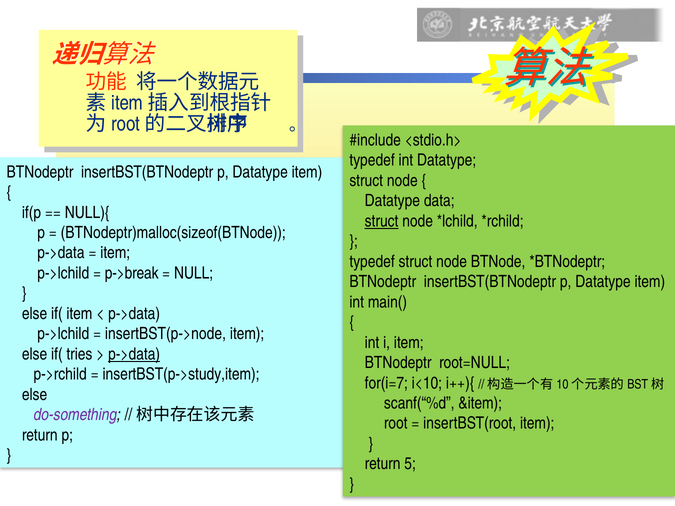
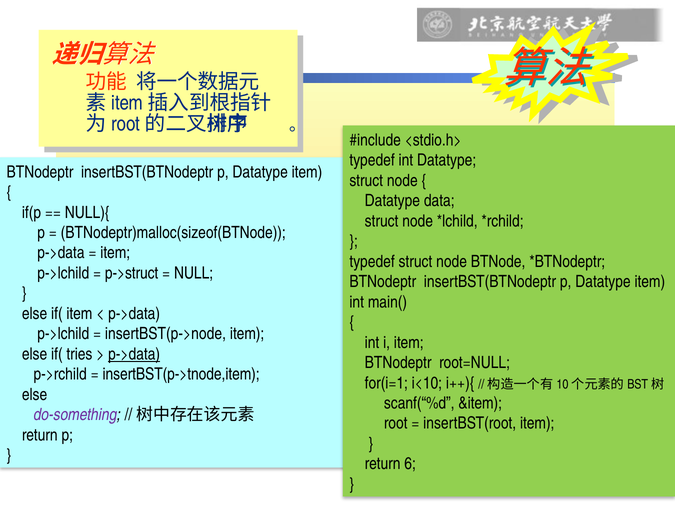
struct underline: present -> none (382, 221)
p->break: p->break -> p->struct (132, 273)
insertBST(p->study,item: insertBST(p->study,item -> insertBST(p->tnode,item (181, 375)
for(i=7: for(i=7 -> for(i=1 (386, 383)
5: 5 -> 6 (410, 464)
